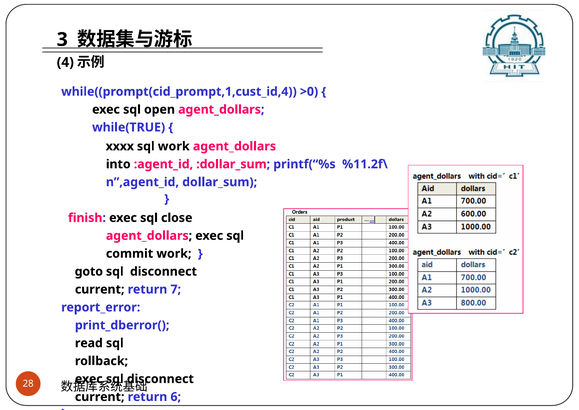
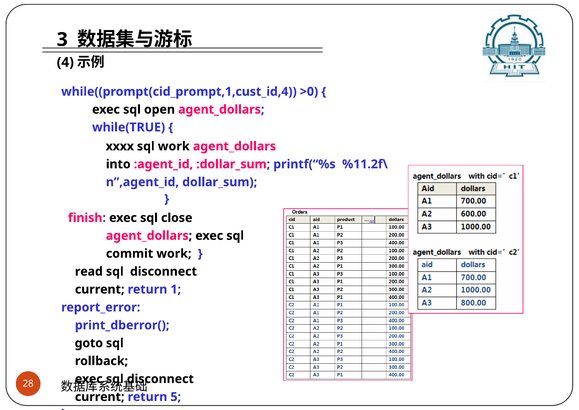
goto: goto -> read (89, 271)
7: 7 -> 1 (176, 289)
read: read -> goto (89, 343)
6: 6 -> 5 (176, 396)
